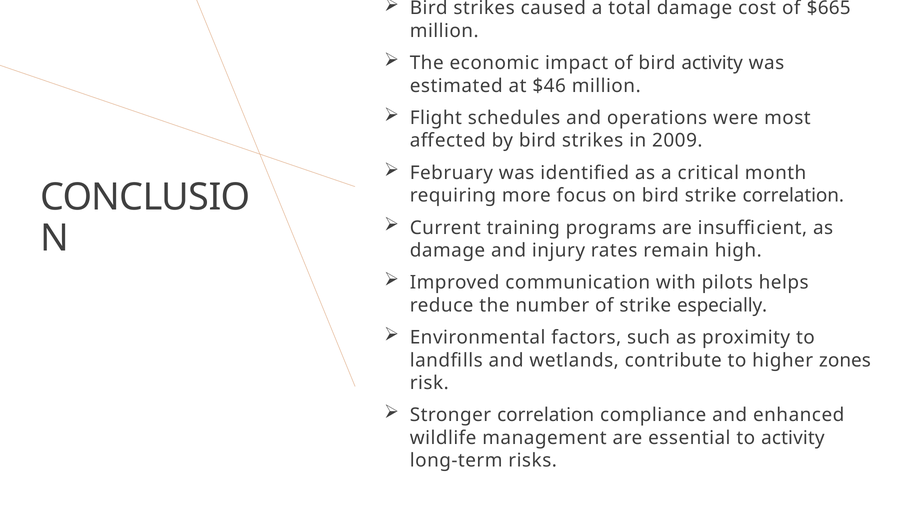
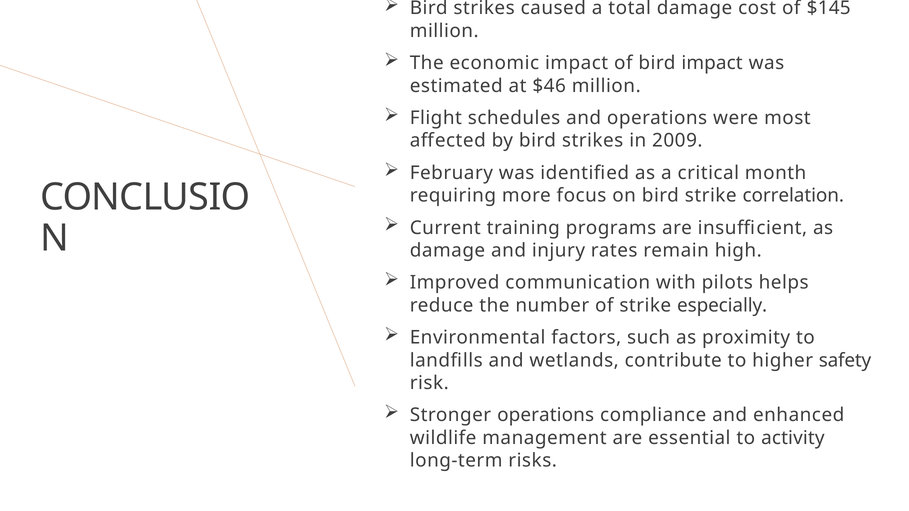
$665: $665 -> $145 (829, 8)
bird activity: activity -> impact (712, 63)
zones: zones -> safety (845, 361)
Stronger correlation: correlation -> operations (546, 415)
